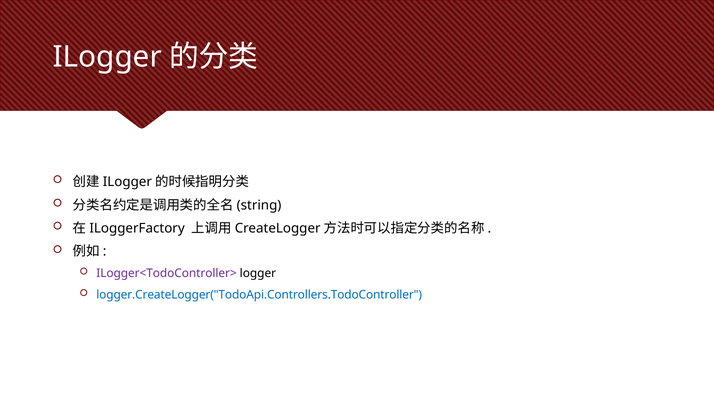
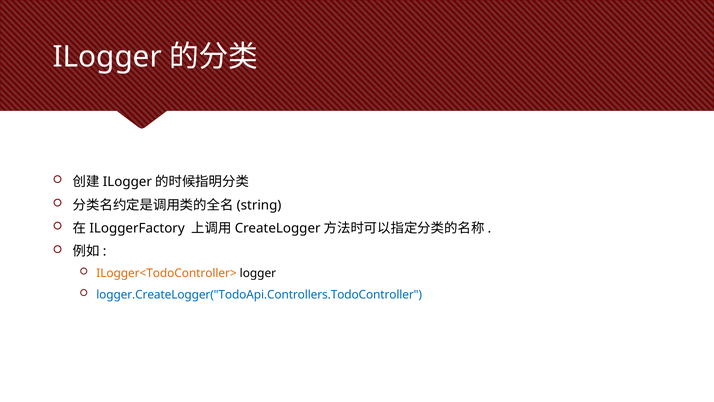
ILogger<TodoController> colour: purple -> orange (167, 273)
